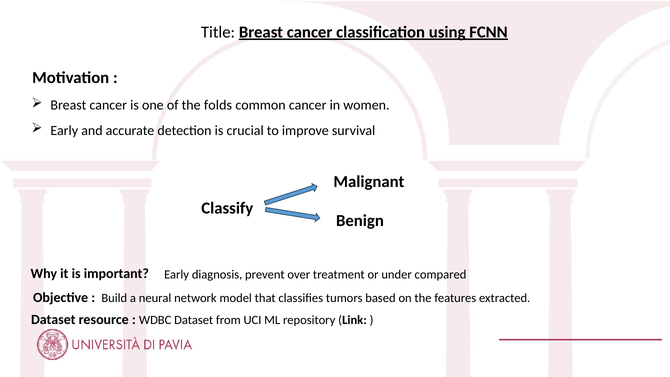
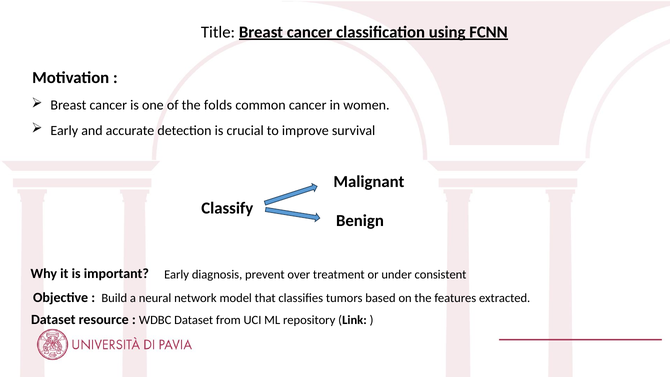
compared: compared -> consistent (441, 274)
